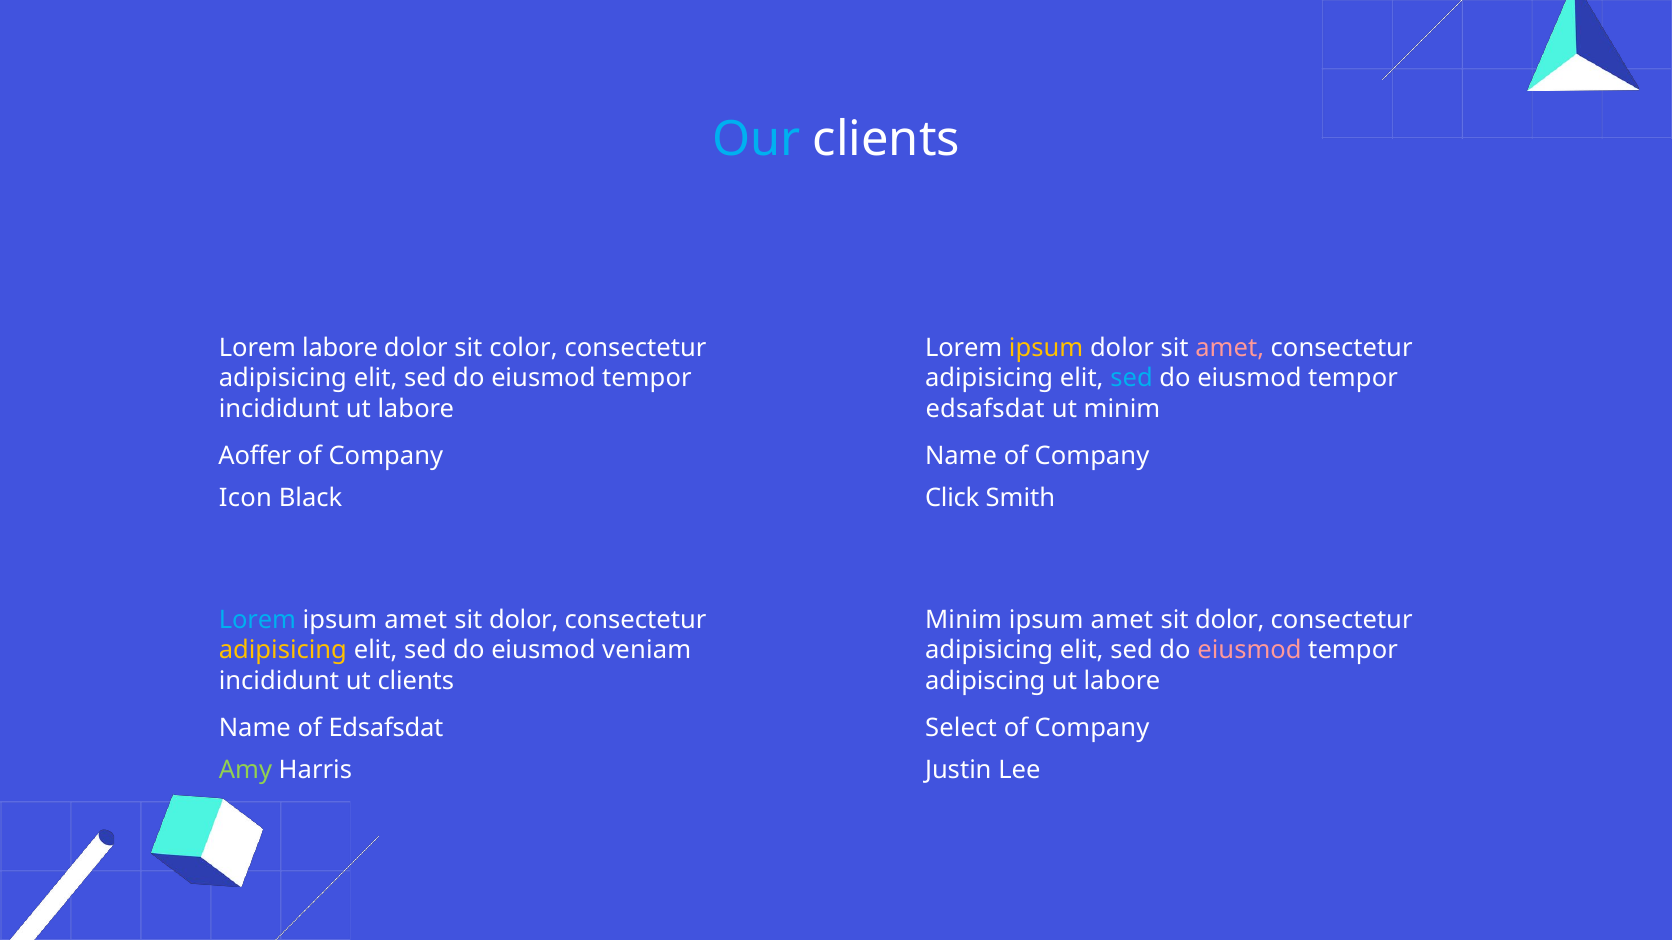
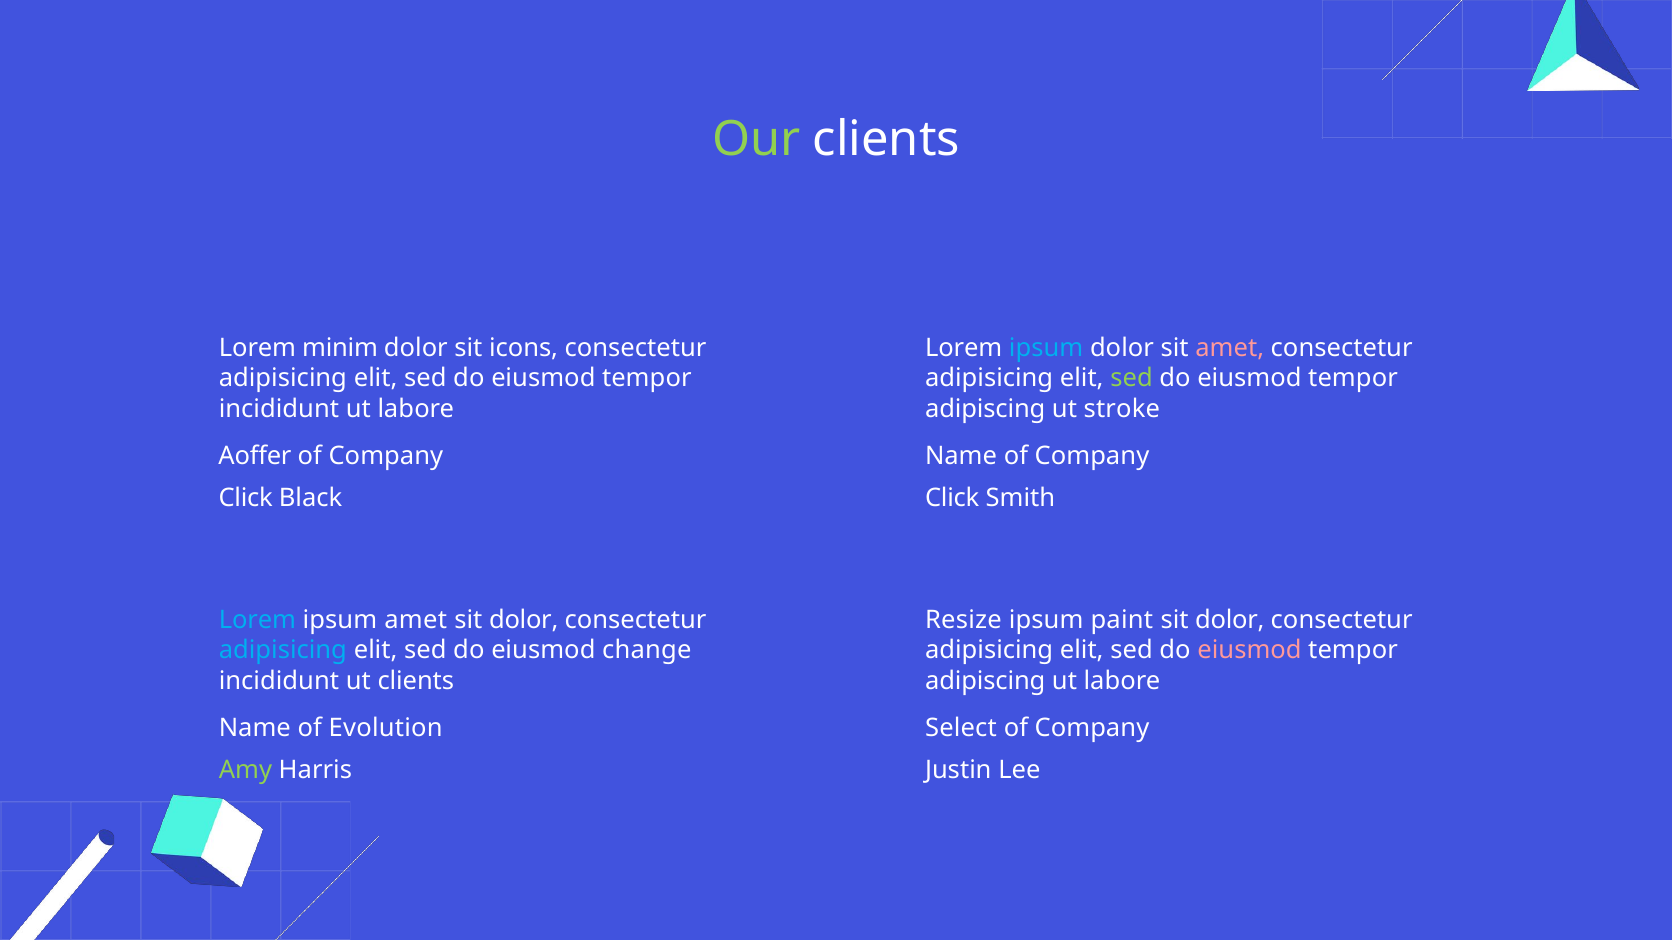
Our colour: light blue -> light green (756, 140)
Lorem labore: labore -> minim (340, 348)
color: color -> icons (524, 348)
ipsum colour: yellow -> light blue (1046, 348)
sed colour: light blue -> light green (1132, 379)
edsafsdat: edsafsdat -> adipiscing (985, 409)
ut minim: minim -> stroke (1122, 409)
Icon: Icon -> Click (246, 498)
Minim: Minim -> Resize (964, 620)
amet: amet -> paint (1122, 620)
adipisicing colour: yellow -> light blue (283, 651)
veniam: veniam -> change (647, 651)
of Edsafsdat: Edsafsdat -> Evolution (386, 728)
